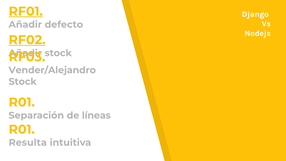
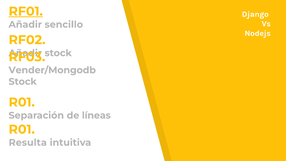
defecto: defecto -> sencillo (64, 24)
RF02 underline: present -> none (27, 40)
Vender/Alejandro: Vender/Alejandro -> Vender/Mongodb (52, 70)
